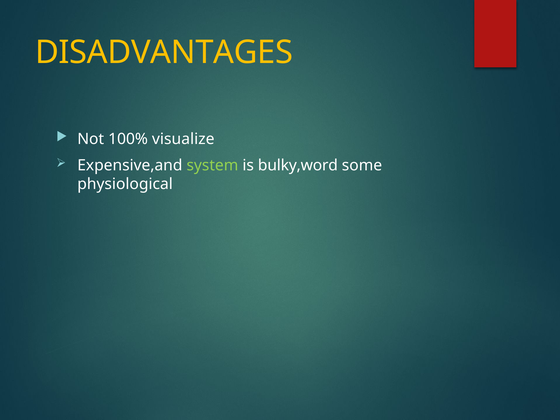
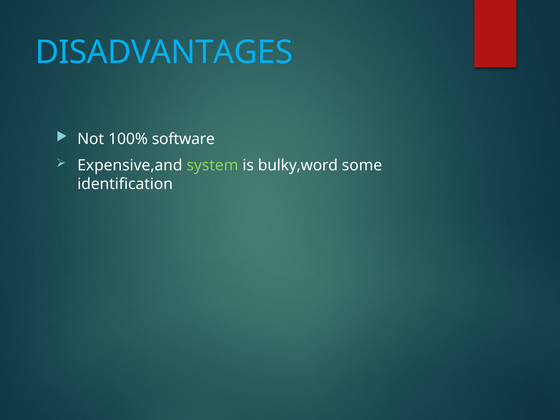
DISADVANTAGES colour: yellow -> light blue (164, 52)
visualize: visualize -> software (183, 139)
physiological: physiological -> identification (125, 184)
